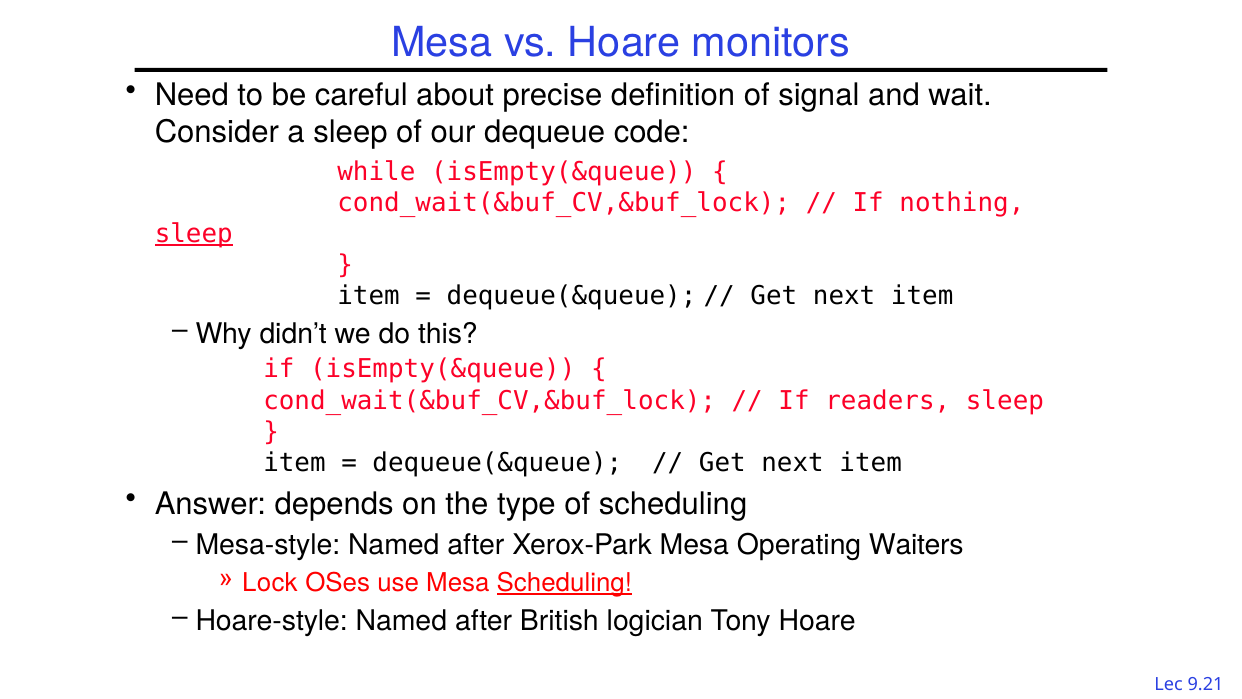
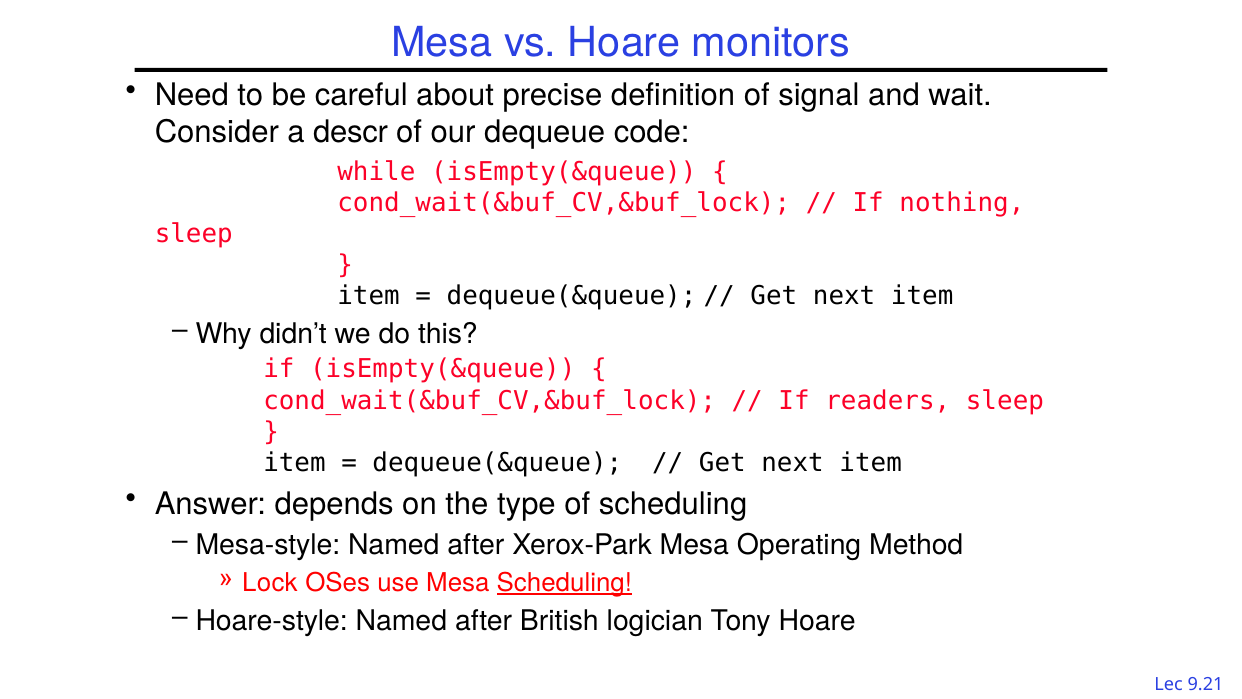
a sleep: sleep -> descr (351, 132)
sleep underline: present -> none (194, 234)
Waiters: Waiters -> Method (916, 545)
